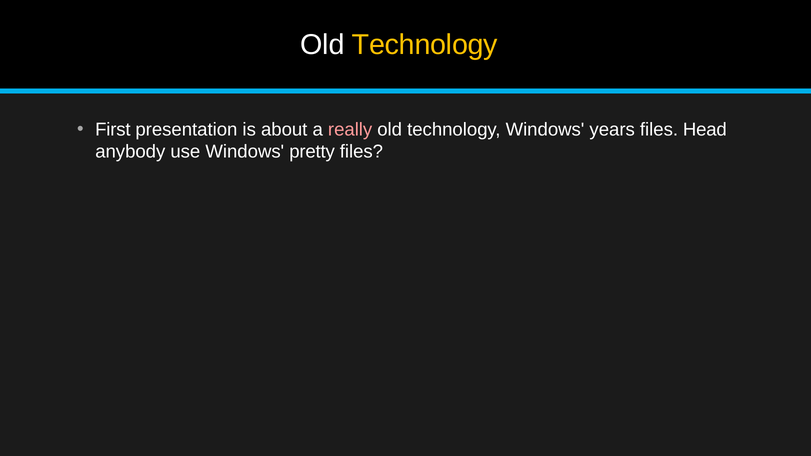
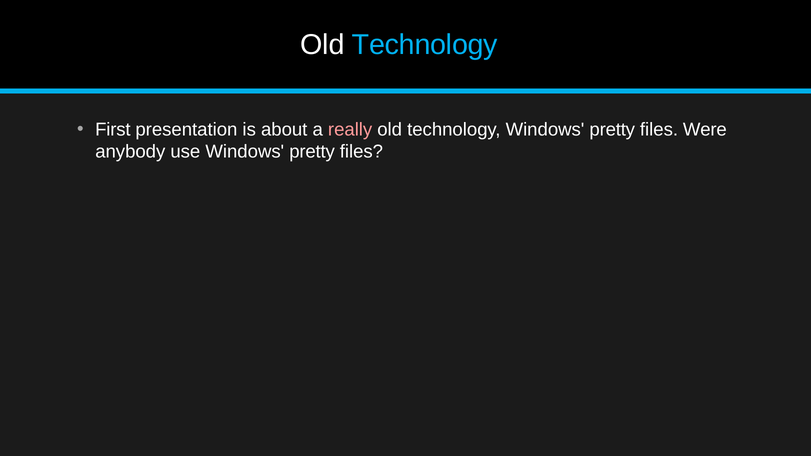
Technology colour: yellow -> light blue (425, 45)
technology Windows years: years -> pretty (612, 130)
Head: Head -> Were (705, 130)
